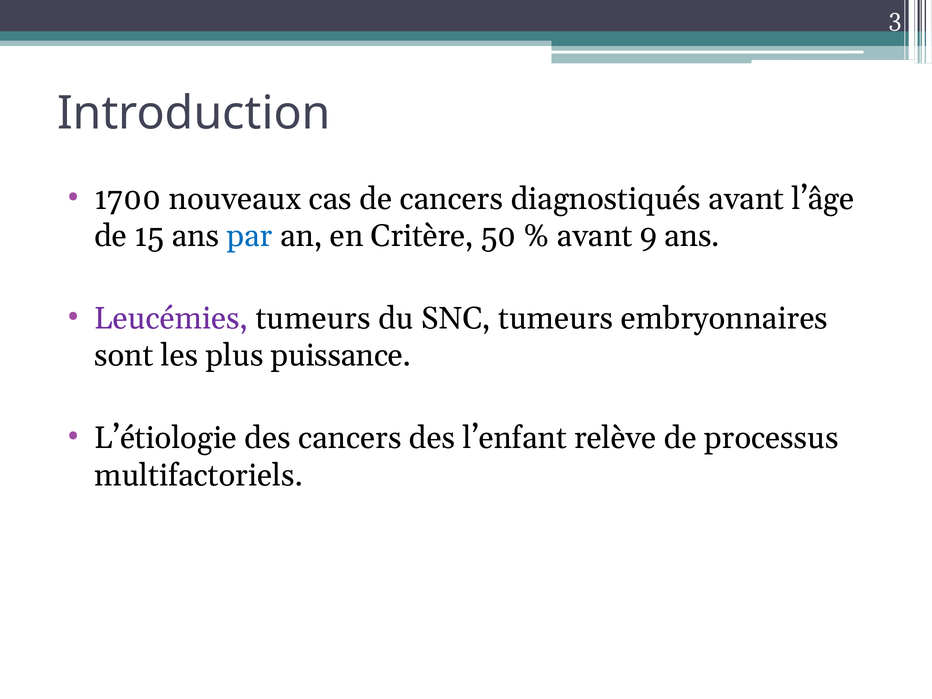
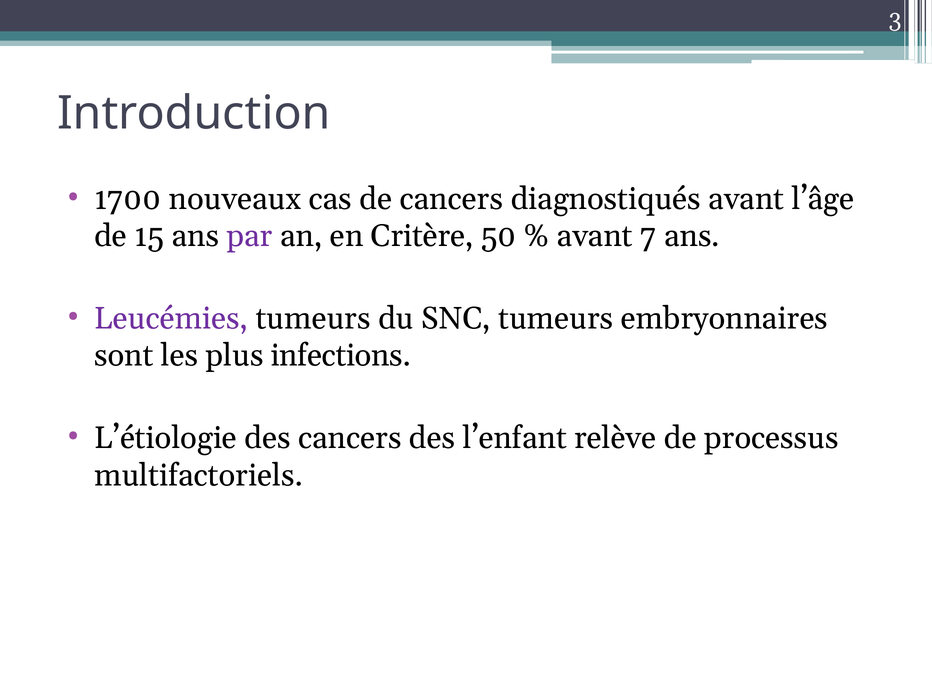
par colour: blue -> purple (250, 236)
9: 9 -> 7 (648, 236)
puissance: puissance -> infections (341, 356)
